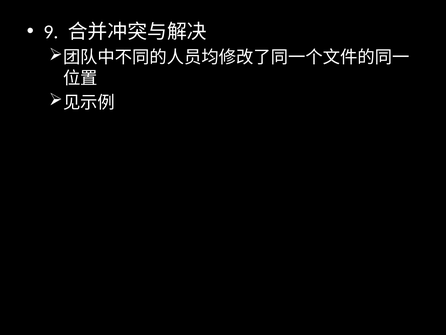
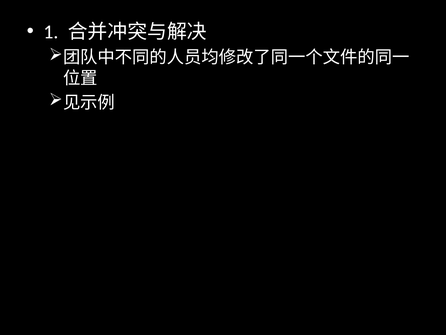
9: 9 -> 1 (51, 32)
